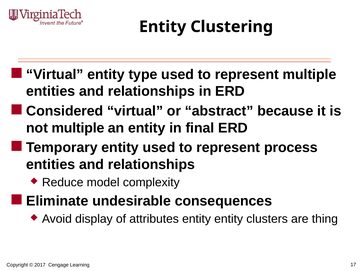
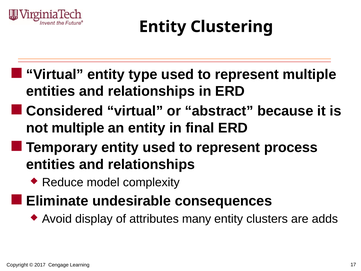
attributes entity: entity -> many (197, 219)
thing: thing -> adds (325, 219)
